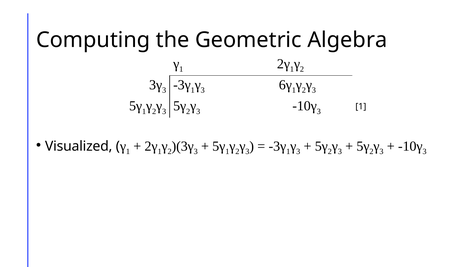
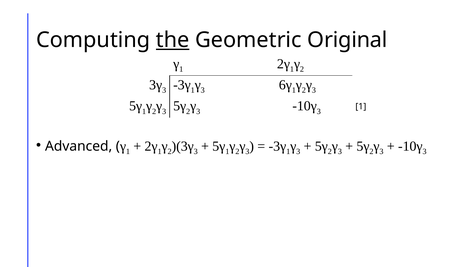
the underline: none -> present (173, 40)
Algebra: Algebra -> Original (347, 40)
Visualized: Visualized -> Advanced (79, 146)
